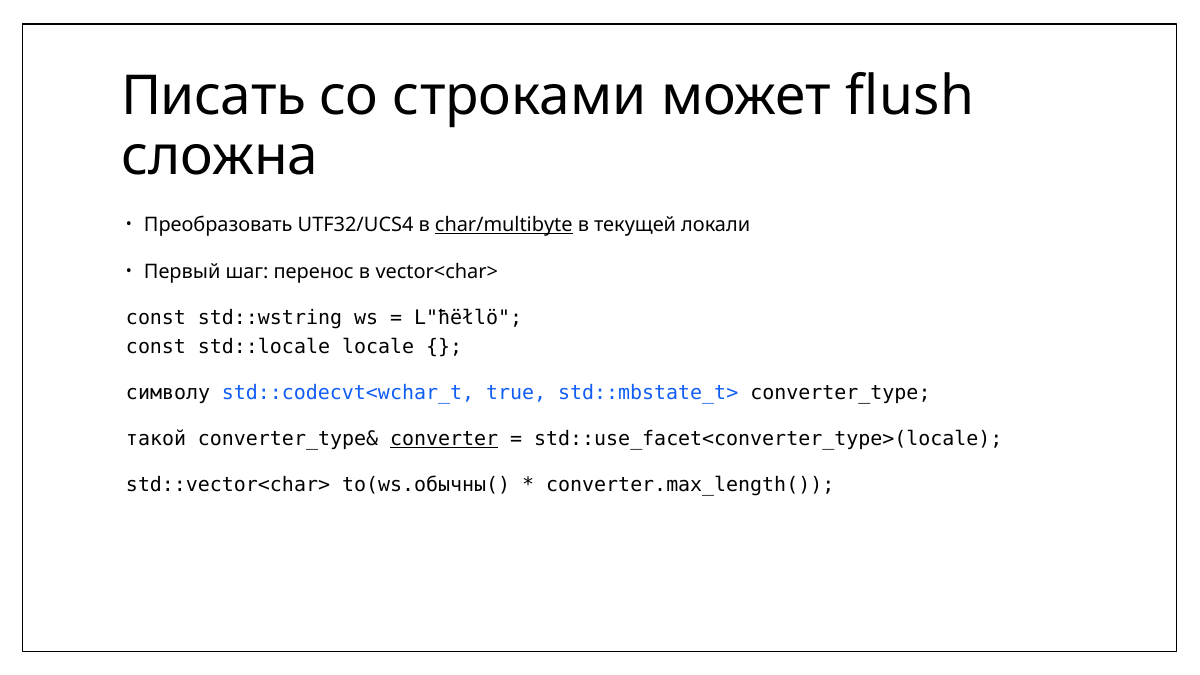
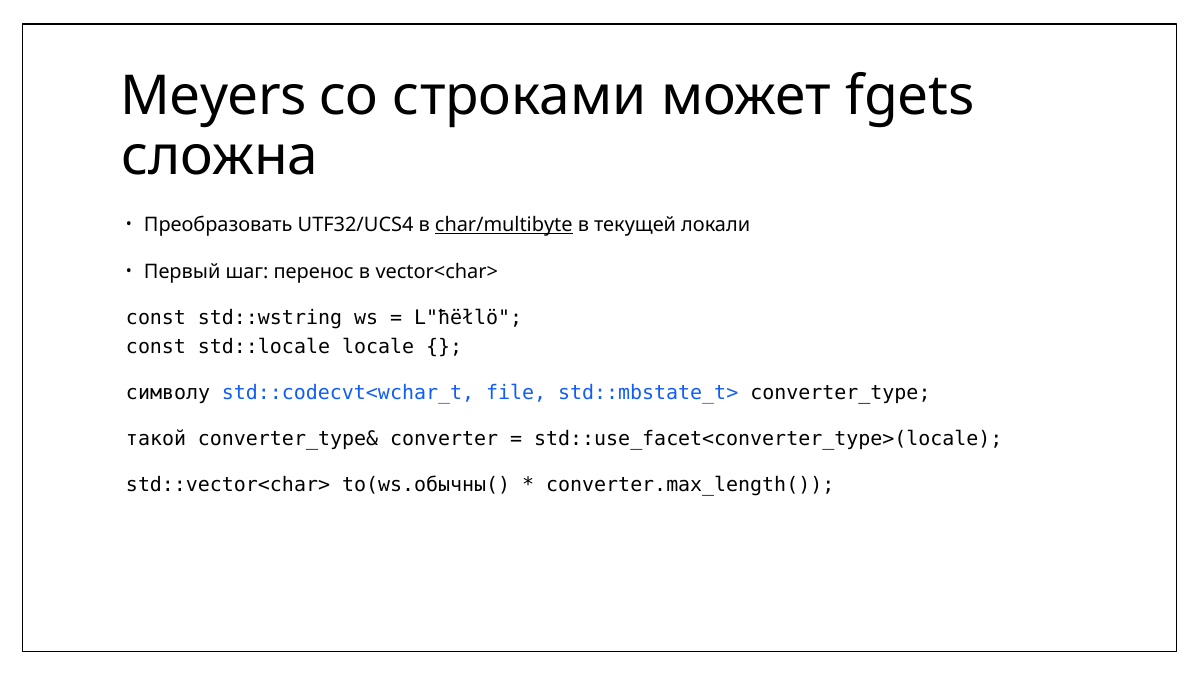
Писать: Писать -> Meyers (214, 97)
flush: flush -> fgets (910, 97)
true: true -> file (516, 393)
converter underline: present -> none (444, 439)
